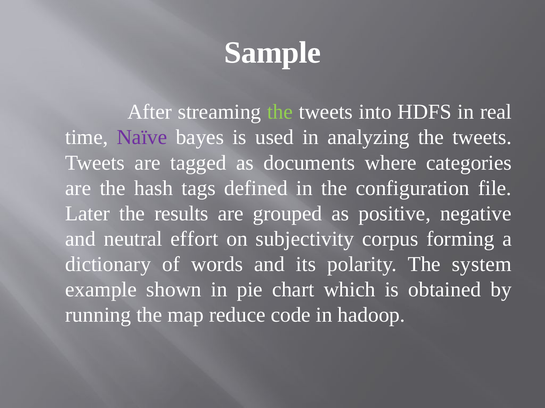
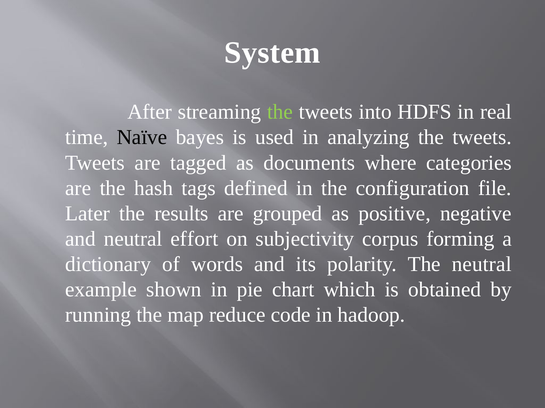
Sample: Sample -> System (272, 53)
Naïve colour: purple -> black (142, 138)
The system: system -> neutral (482, 265)
